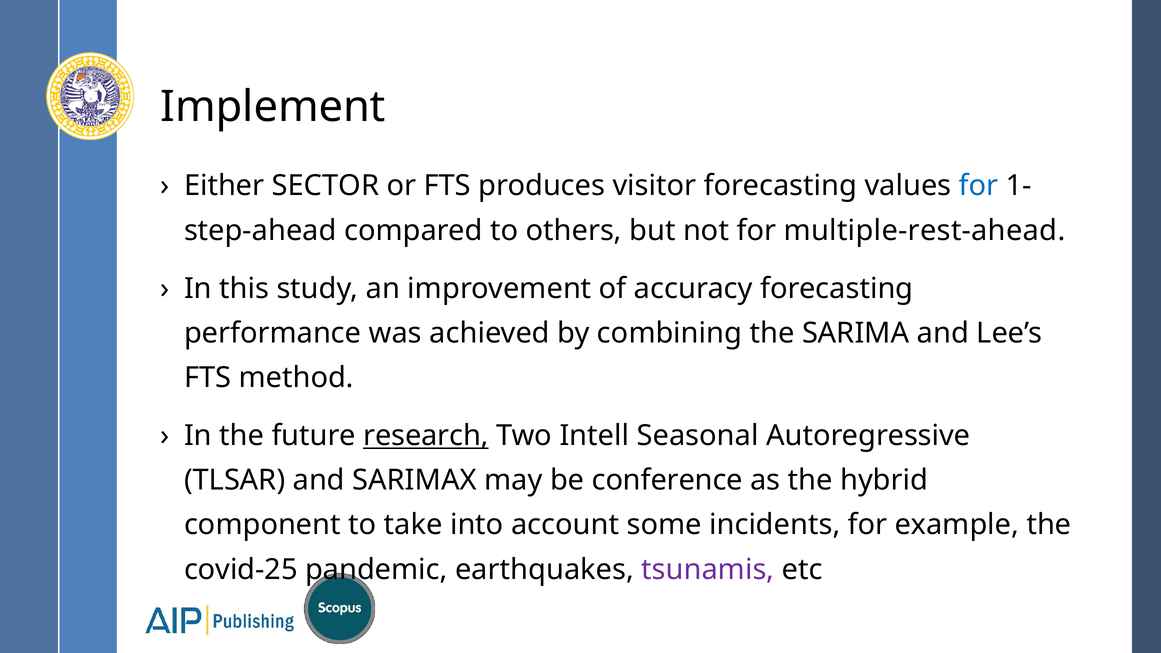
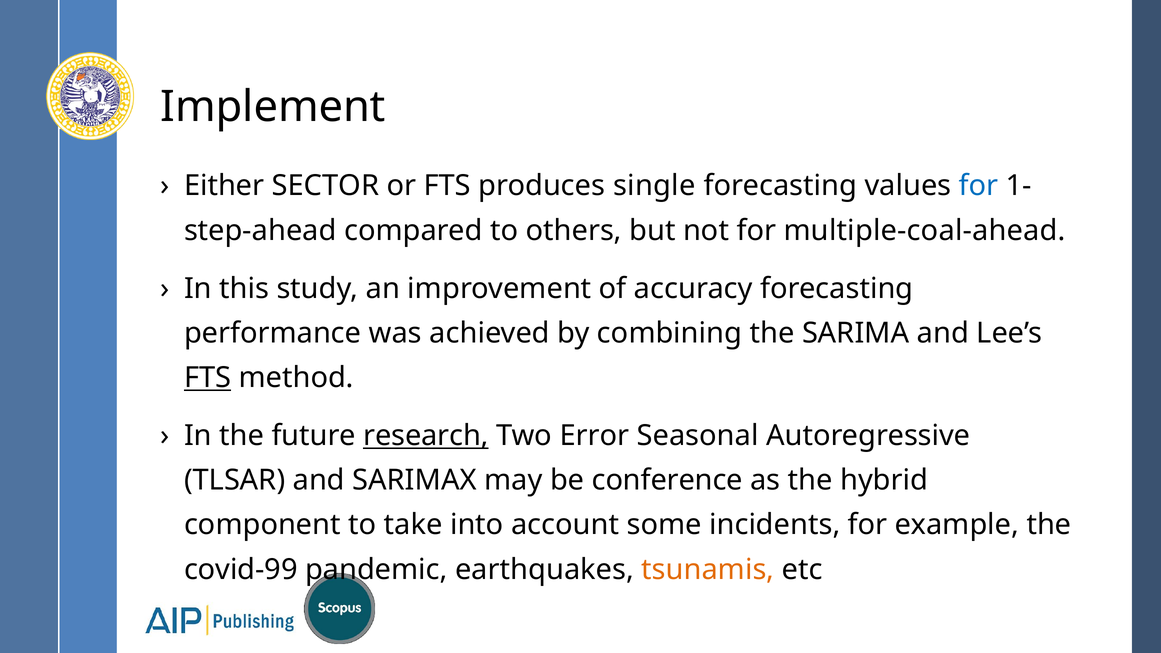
visitor: visitor -> single (654, 186)
multiple-rest-ahead: multiple-rest-ahead -> multiple-coal-ahead (925, 231)
FTS underline: none -> present (208, 378)
Intell: Intell -> Error (594, 436)
covid-25: covid-25 -> covid-99 (241, 570)
tsunamis colour: purple -> orange (708, 570)
